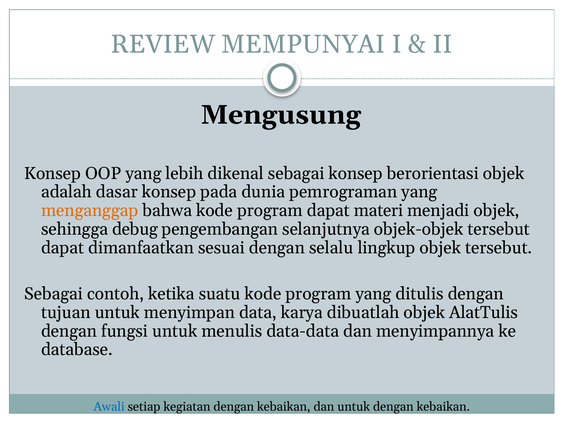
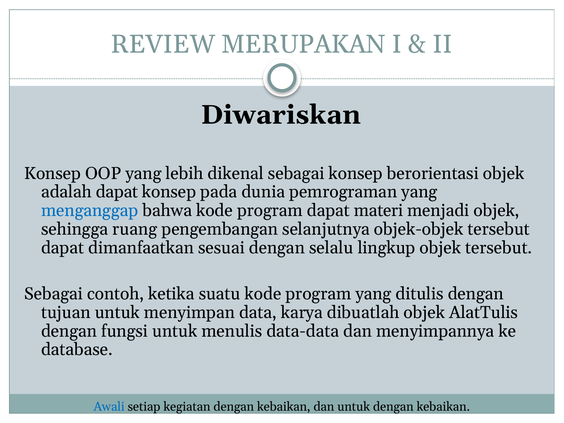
MEMPUNYAI: MEMPUNYAI -> MERUPAKAN (303, 44)
Mengusung: Mengusung -> Diwariskan (281, 115)
adalah dasar: dasar -> dapat (117, 192)
menganggap colour: orange -> blue (90, 211)
debug: debug -> ruang (135, 229)
